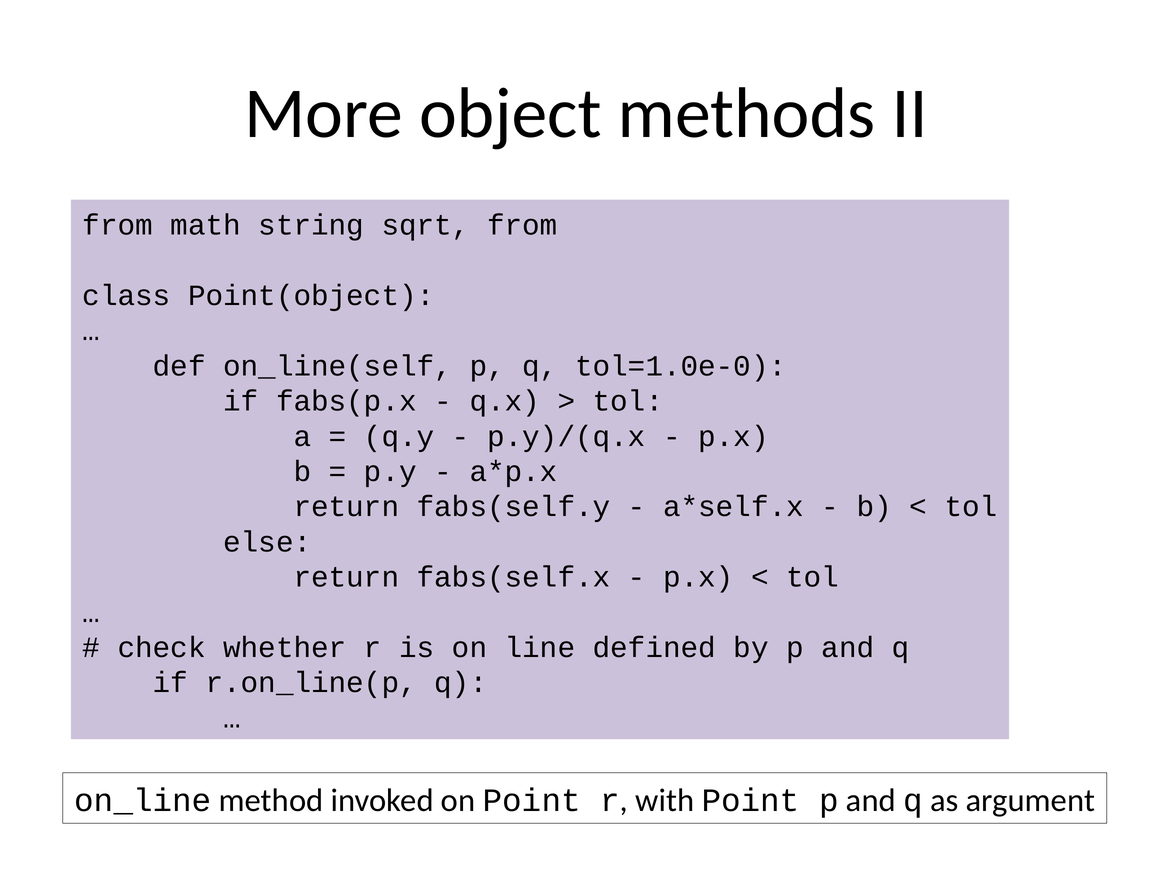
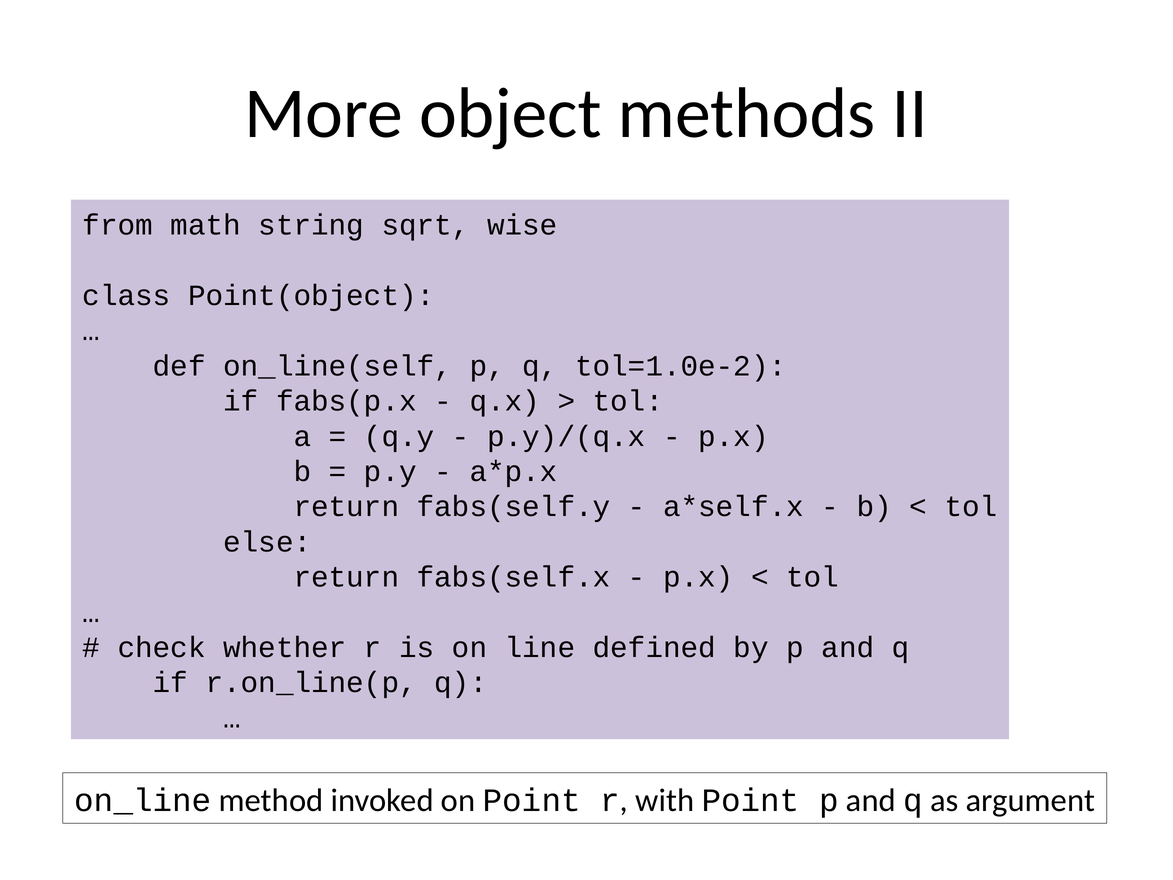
sqrt from: from -> wise (522, 225)
tol=1.0e-0: tol=1.0e-0 -> tol=1.0e-2 (681, 366)
